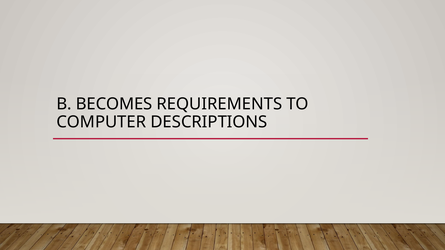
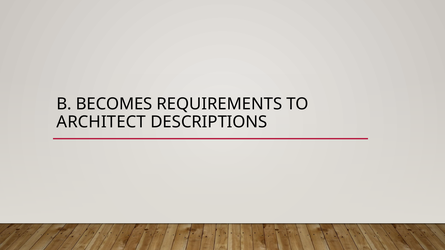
COMPUTER: COMPUTER -> ARCHITECT (101, 122)
